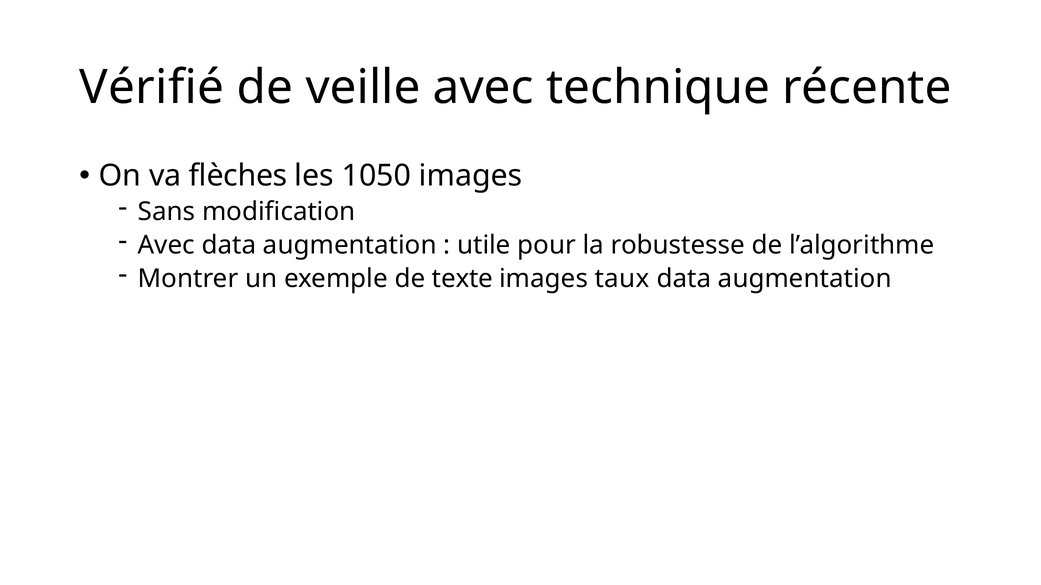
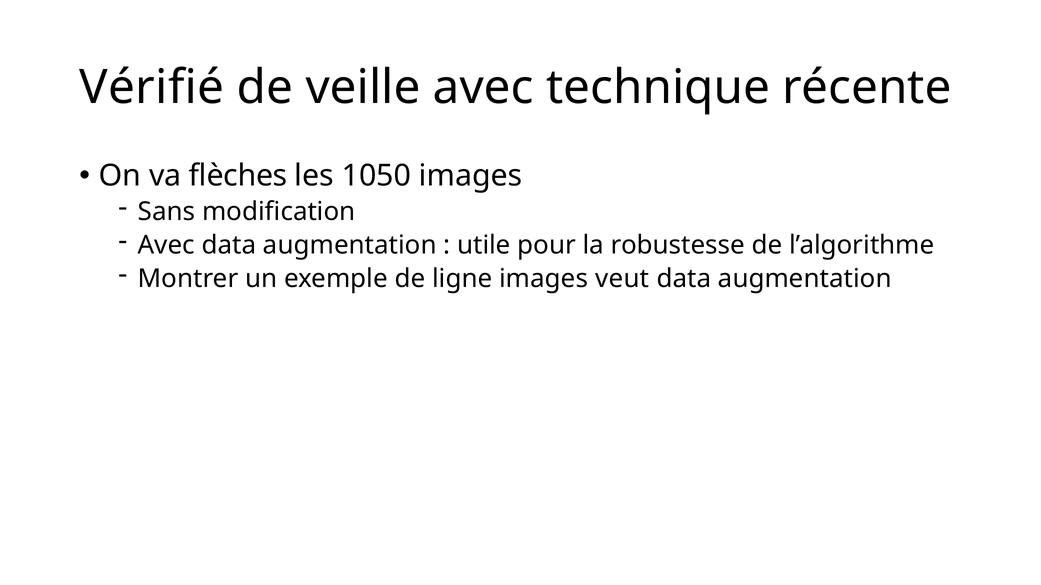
texte: texte -> ligne (462, 279)
taux: taux -> veut (622, 279)
